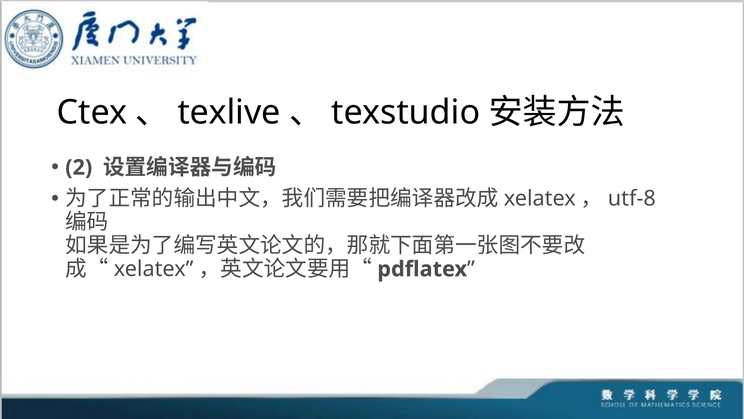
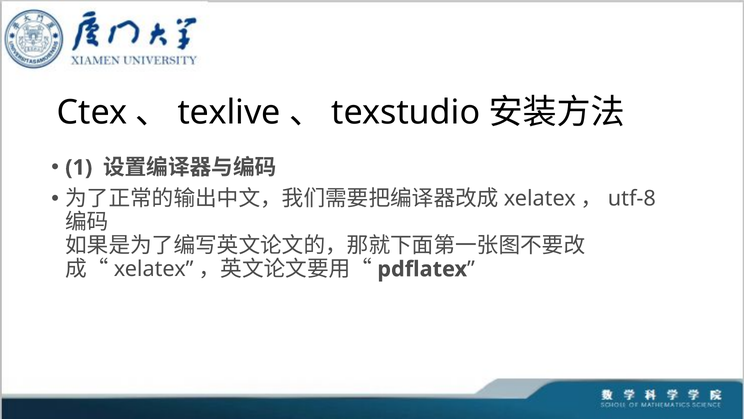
2: 2 -> 1 (79, 167)
